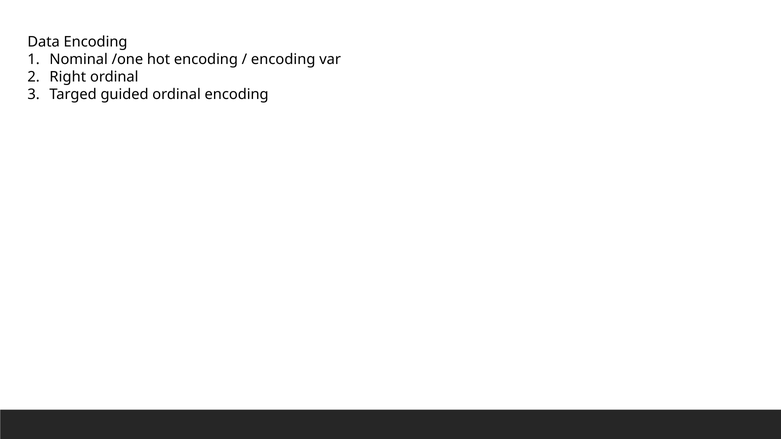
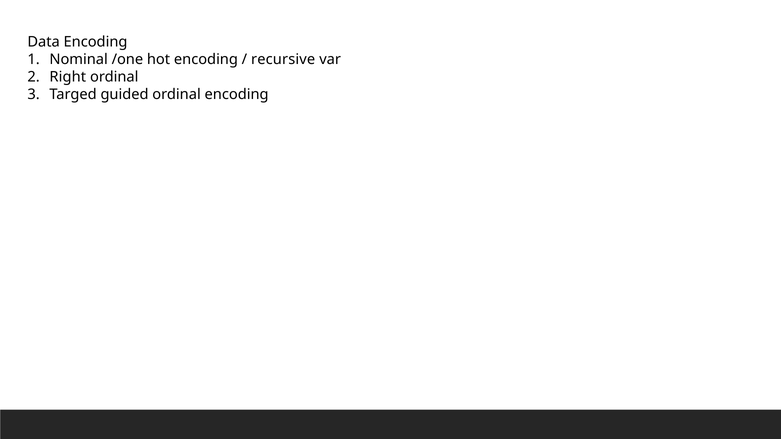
encoding: encoding -> recursive (283, 60)
